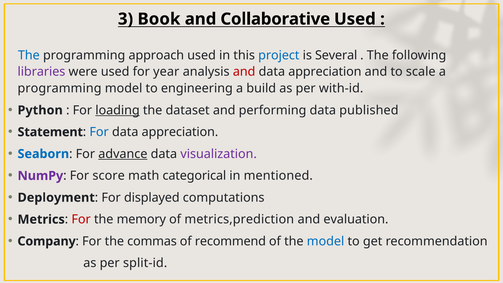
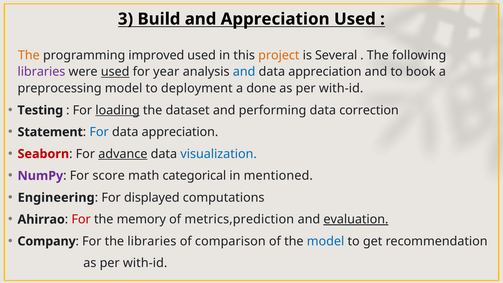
Book: Book -> Build (159, 19)
and Collaborative: Collaborative -> Appreciation (275, 19)
The colour: blue -> orange (29, 55)
approach: approach -> improved (156, 55)
project colour: blue -> orange (279, 55)
used underline: none -> present (115, 72)
and colour: red -> blue (244, 72)
scale: scale -> book (421, 72)
programming: programming -> preprocessing (60, 88)
engineering: engineering -> deployment (197, 88)
build: build -> done (261, 88)
Python: Python -> Testing (40, 110)
published: published -> correction (369, 110)
Seaborn colour: blue -> red (43, 154)
visualization colour: purple -> blue (219, 154)
Deployment: Deployment -> Engineering (56, 198)
Metrics: Metrics -> Ahirrao (41, 219)
evaluation underline: none -> present (356, 219)
the commas: commas -> libraries (152, 241)
recommend: recommend -> comparison (230, 241)
split-id: split-id -> with-id (145, 263)
